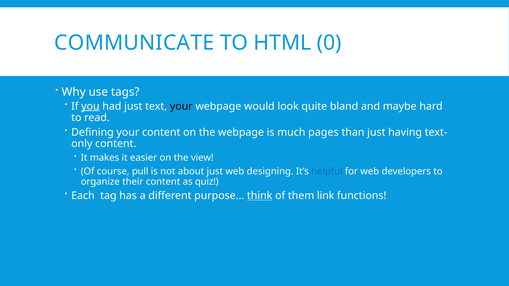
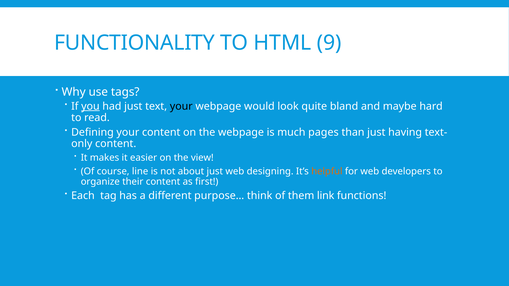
COMMUNICATE: COMMUNICATE -> FUNCTIONALITY (134, 43)
0: 0 -> 9 (329, 43)
pull: pull -> line (140, 171)
helpful colour: blue -> orange (327, 171)
quiz: quiz -> first (207, 182)
think underline: present -> none (260, 196)
